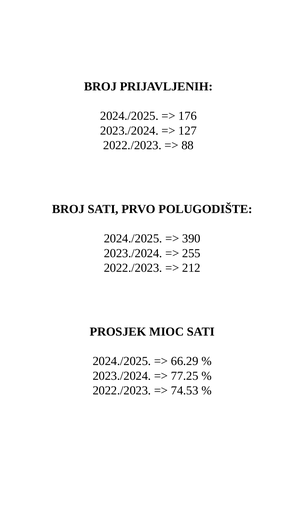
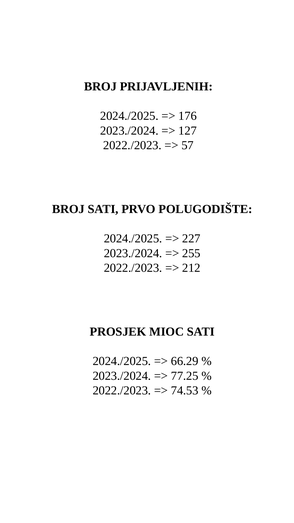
88: 88 -> 57 (188, 145)
390: 390 -> 227 (191, 238)
